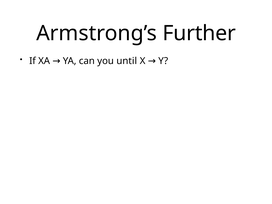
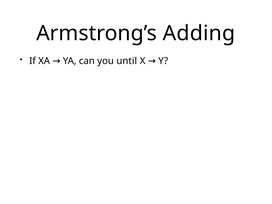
Further: Further -> Adding (199, 33)
